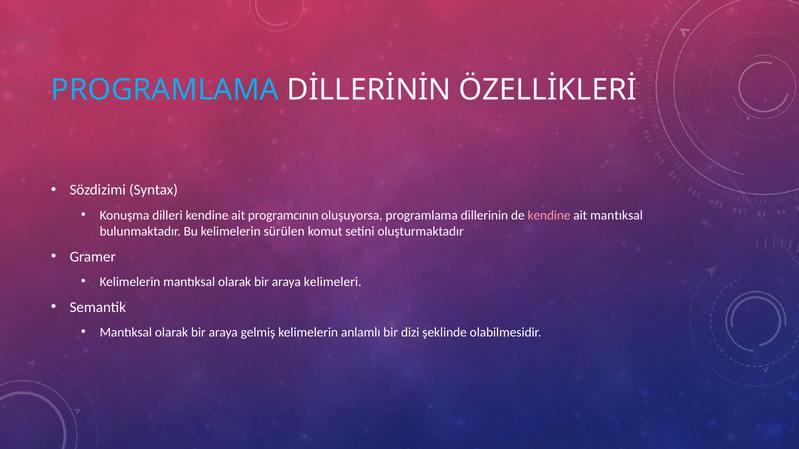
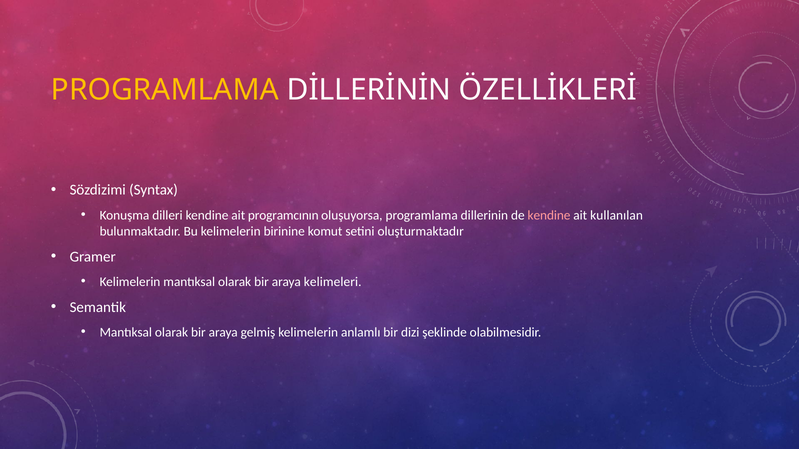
PROGRAMLAMA colour: light blue -> yellow (165, 90)
ait mantıksal: mantıksal -> kullanılan (617, 215)
sürülen: sürülen -> birinine (284, 231)
